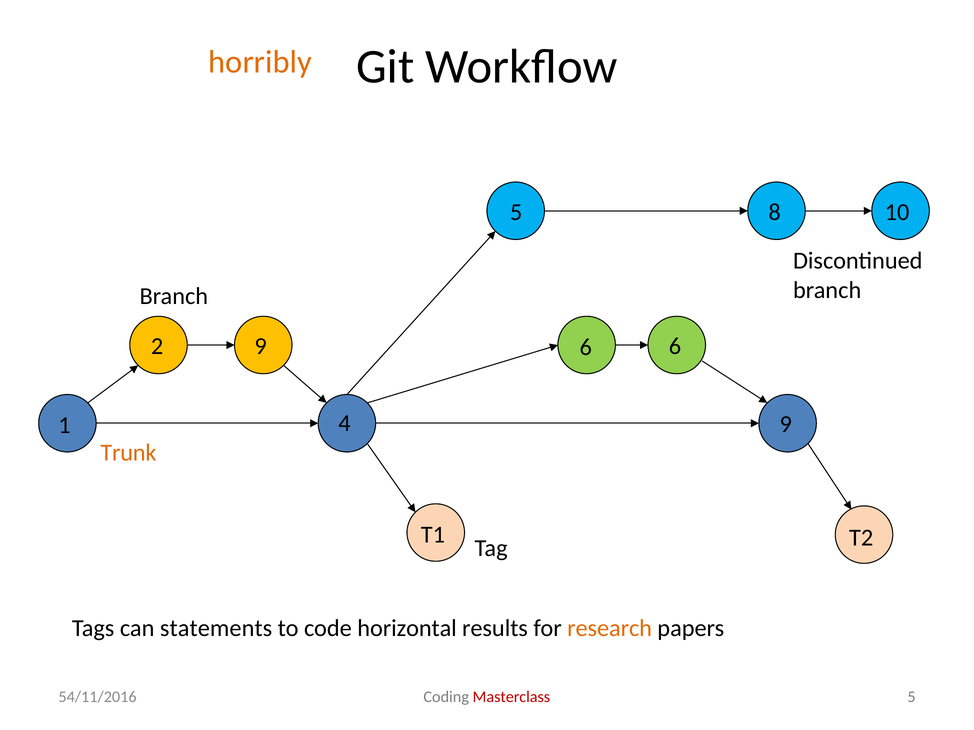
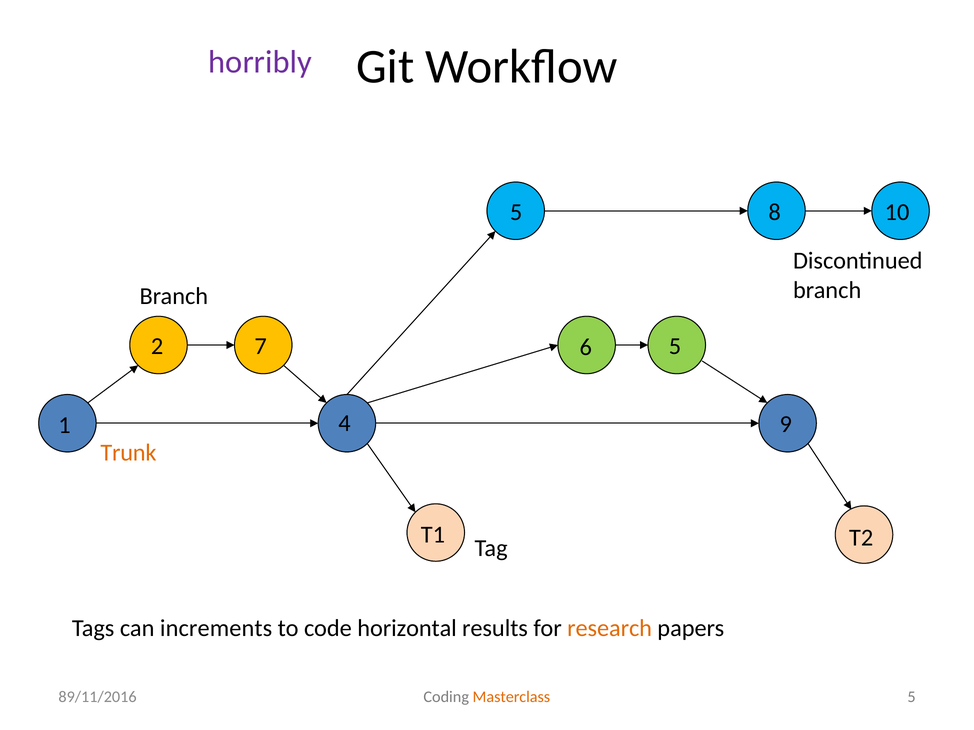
horribly colour: orange -> purple (260, 62)
2 9: 9 -> 7 (261, 347)
6 6: 6 -> 5 (675, 347)
statements: statements -> increments (216, 628)
54/11/2016: 54/11/2016 -> 89/11/2016 (98, 698)
Masterclass colour: red -> orange (511, 698)
